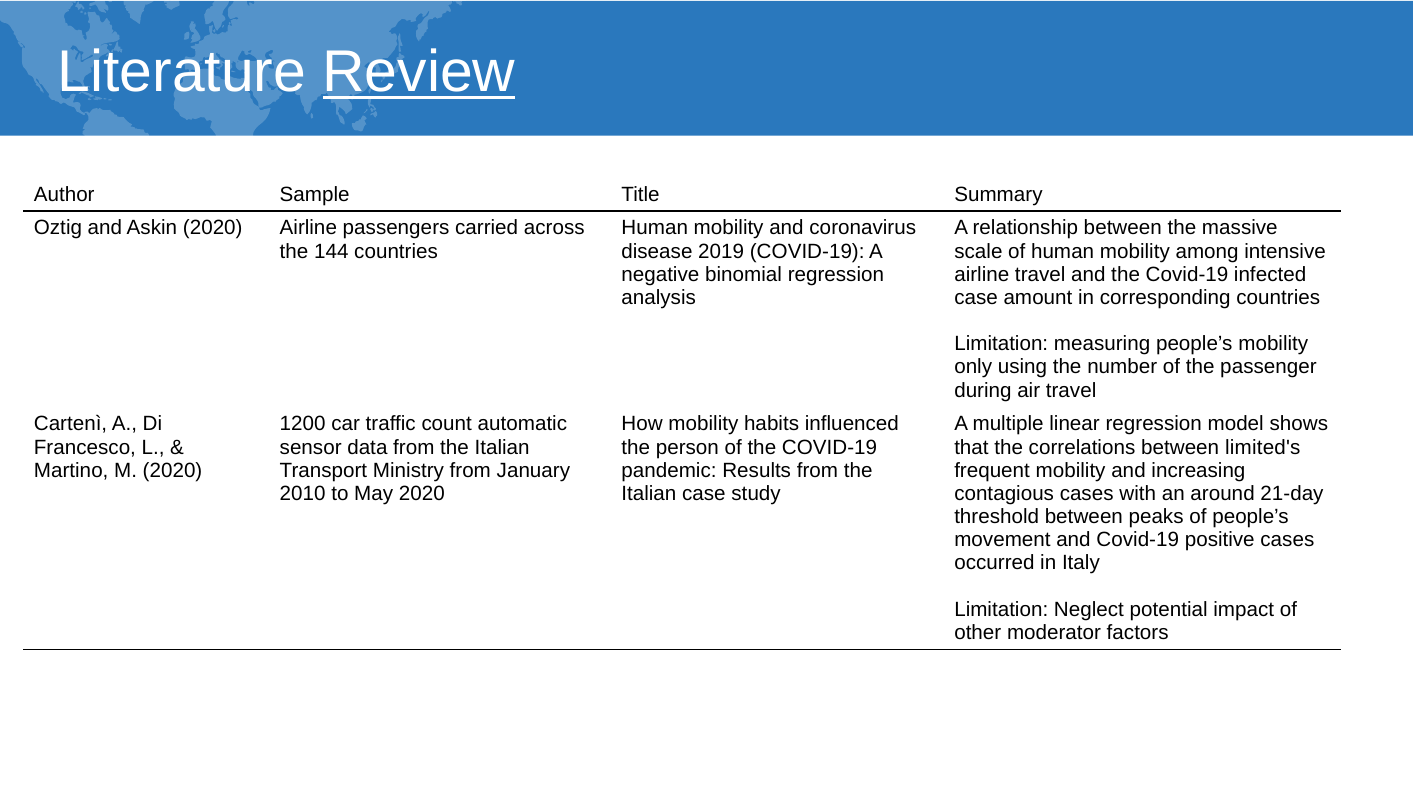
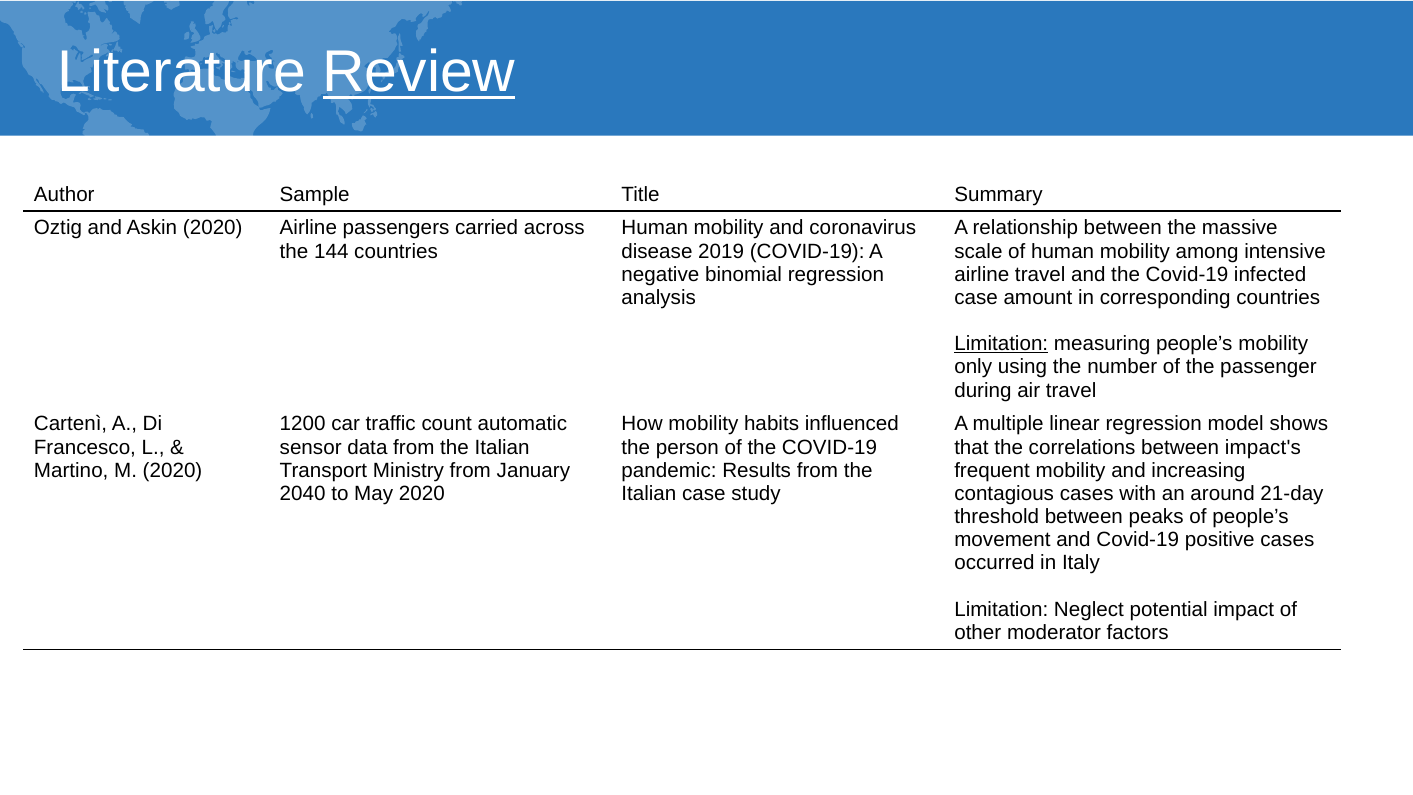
Limitation underline: none -> present (1001, 344)
limited's: limited's -> impact's (1263, 447)
2010: 2010 -> 2040 (303, 493)
